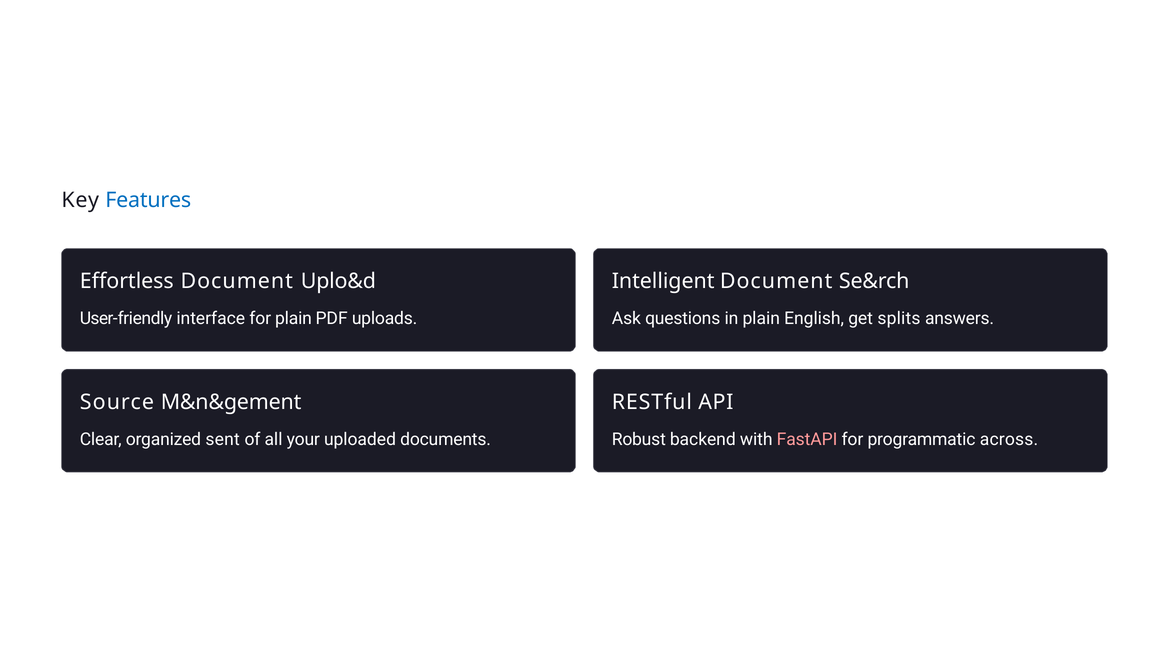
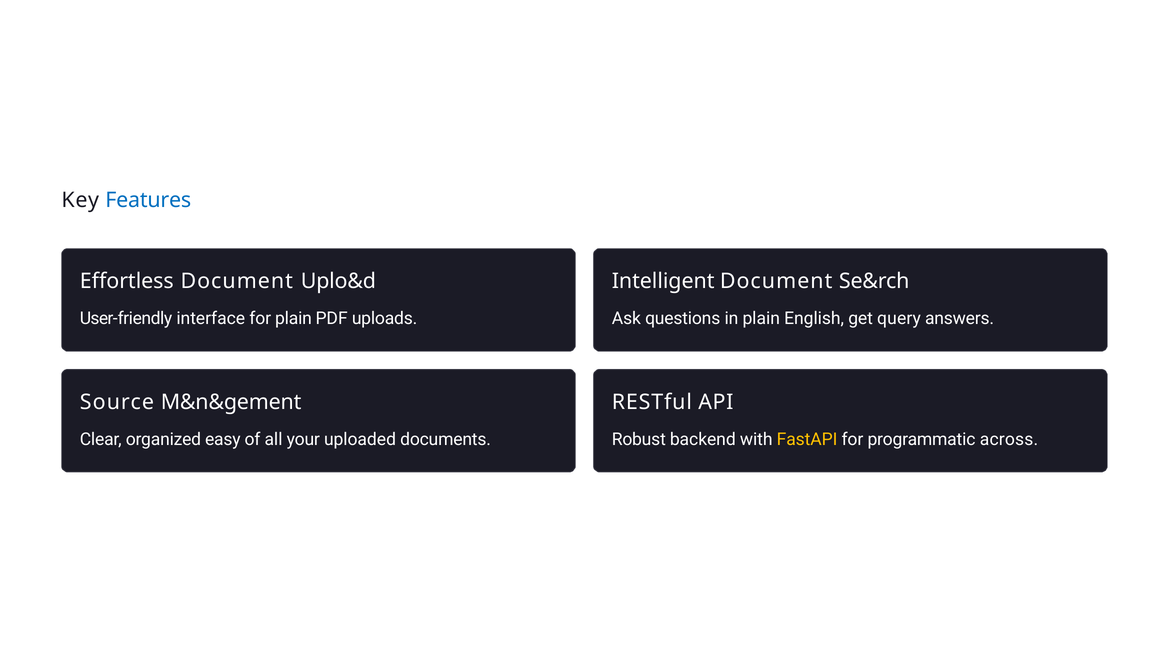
splits: splits -> query (899, 319)
sent: sent -> easy (223, 439)
FastAPI colour: pink -> yellow (807, 439)
